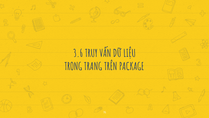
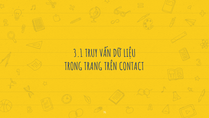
3.6: 3.6 -> 3.1 (78, 53)
PACKAGE: PACKAGE -> CONTACT (132, 66)
